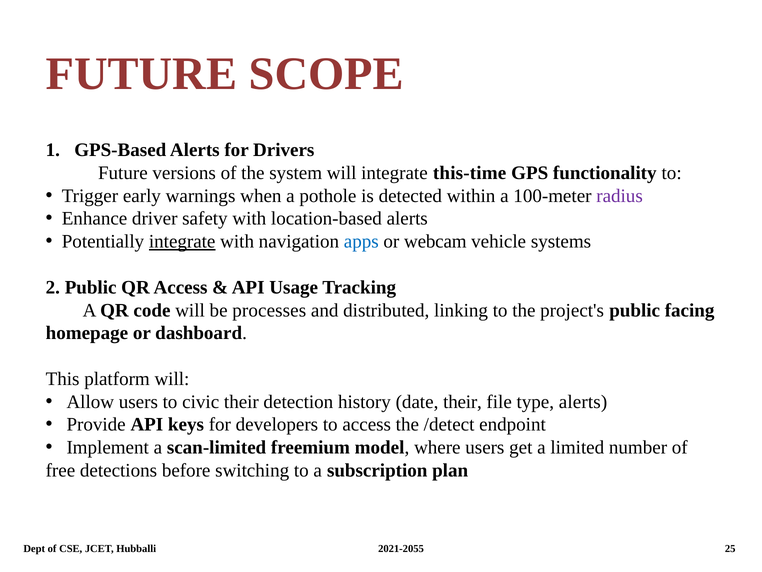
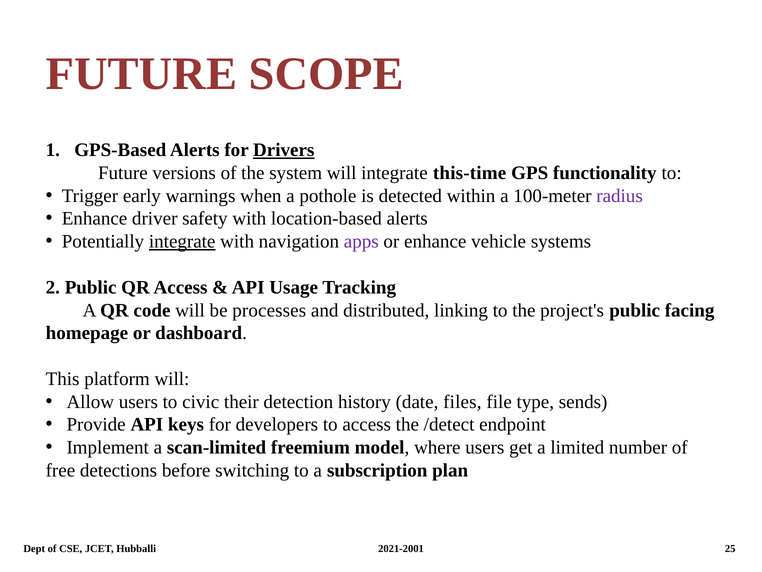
Drivers underline: none -> present (284, 150)
apps colour: blue -> purple (361, 241)
or webcam: webcam -> enhance (435, 241)
date their: their -> files (462, 401)
type alerts: alerts -> sends (583, 401)
2021-2055: 2021-2055 -> 2021-2001 (401, 548)
